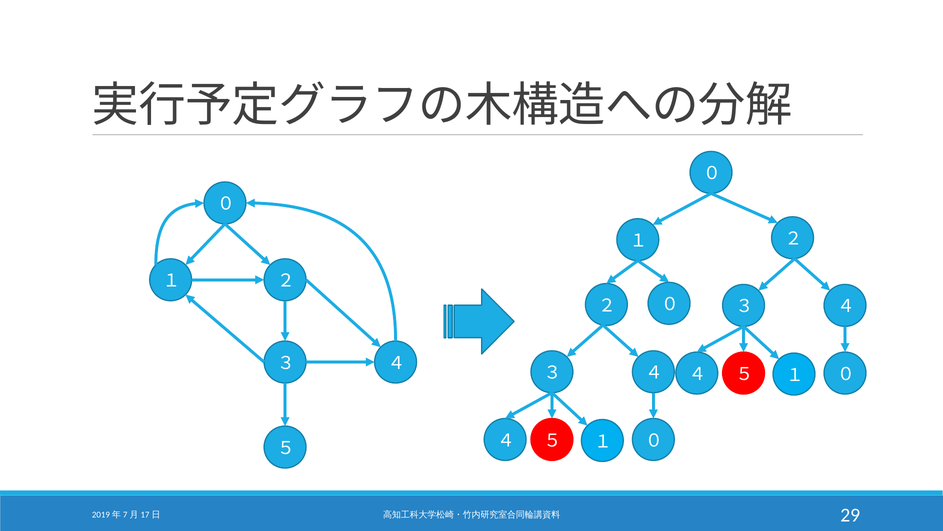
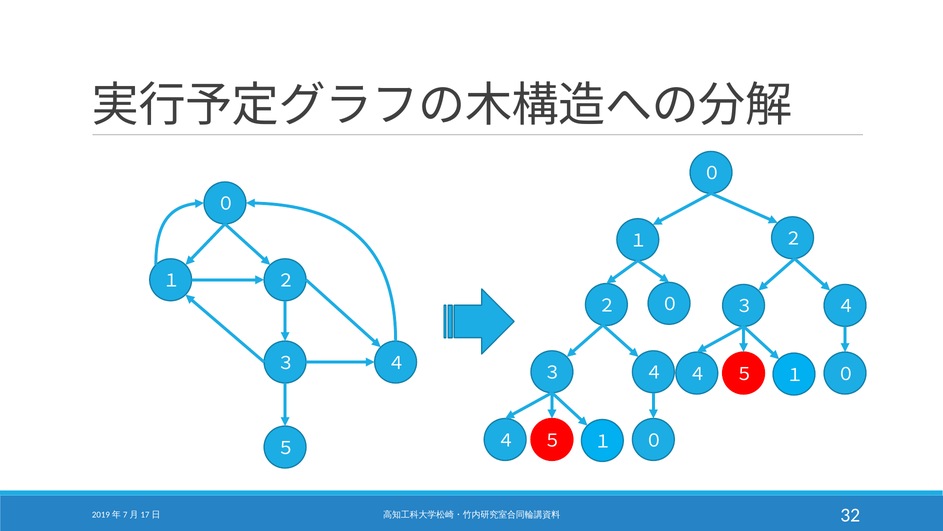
29: 29 -> 32 (850, 515)
